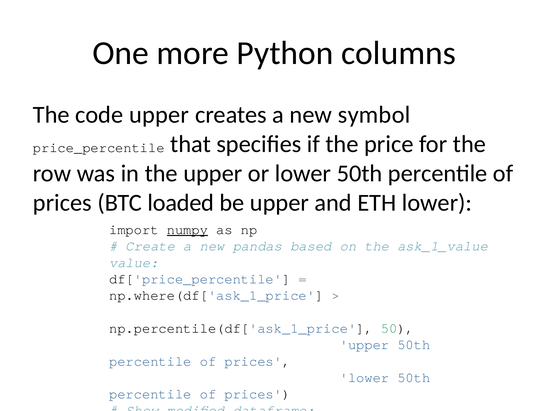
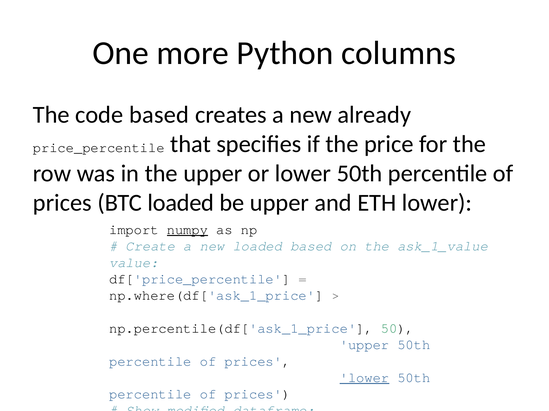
code upper: upper -> based (159, 115)
new symbol: symbol -> already (374, 115)
new pandas: pandas -> loaded (257, 247)
lower underline: none -> present (364, 378)
